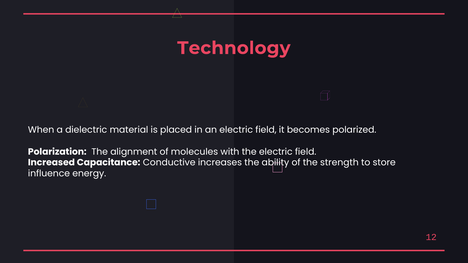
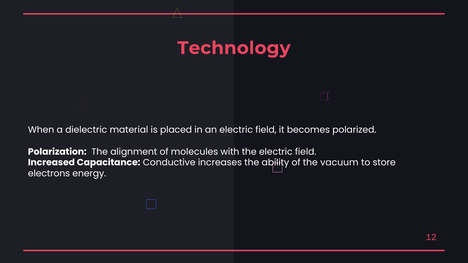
strength: strength -> vacuum (339, 163)
influence: influence -> electrons (49, 174)
